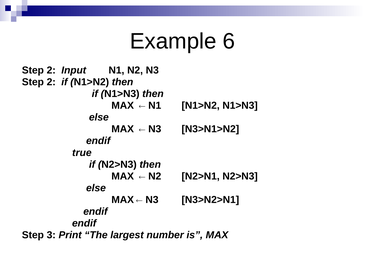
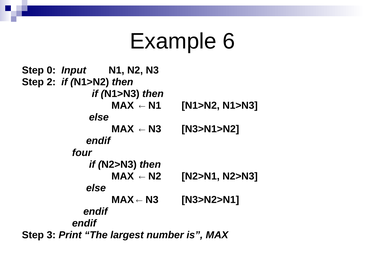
2: 2 -> 0 (51, 70)
true: true -> four (82, 153)
